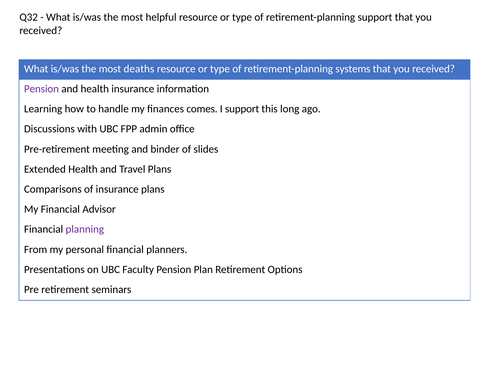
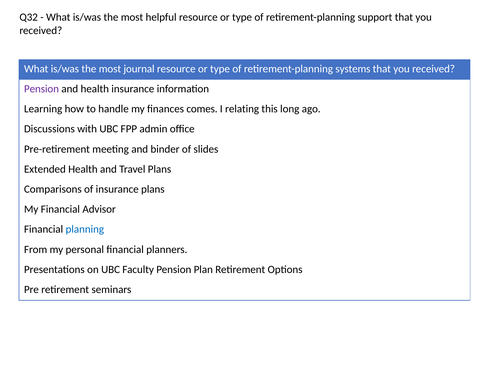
deaths: deaths -> journal (139, 69)
I support: support -> relating (242, 109)
planning colour: purple -> blue (85, 229)
